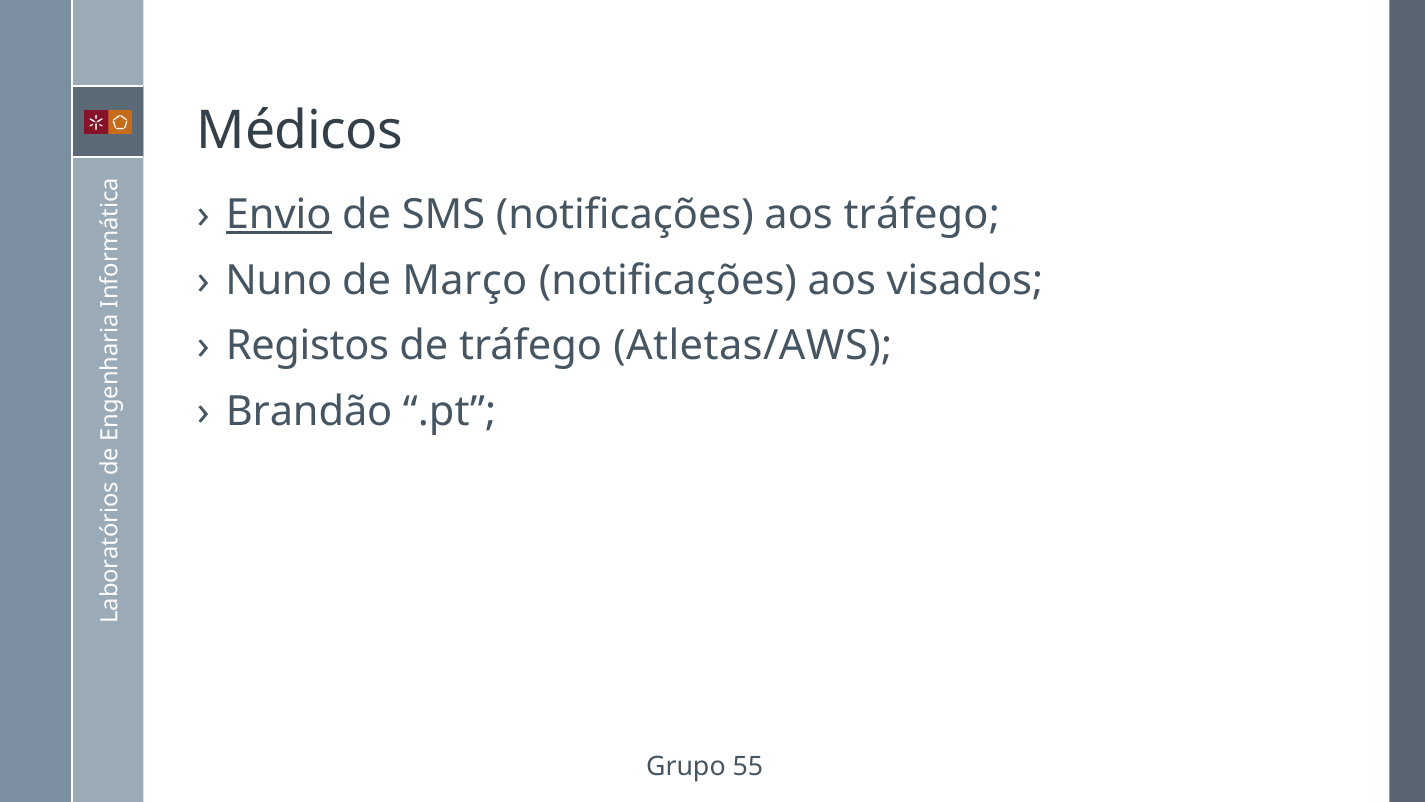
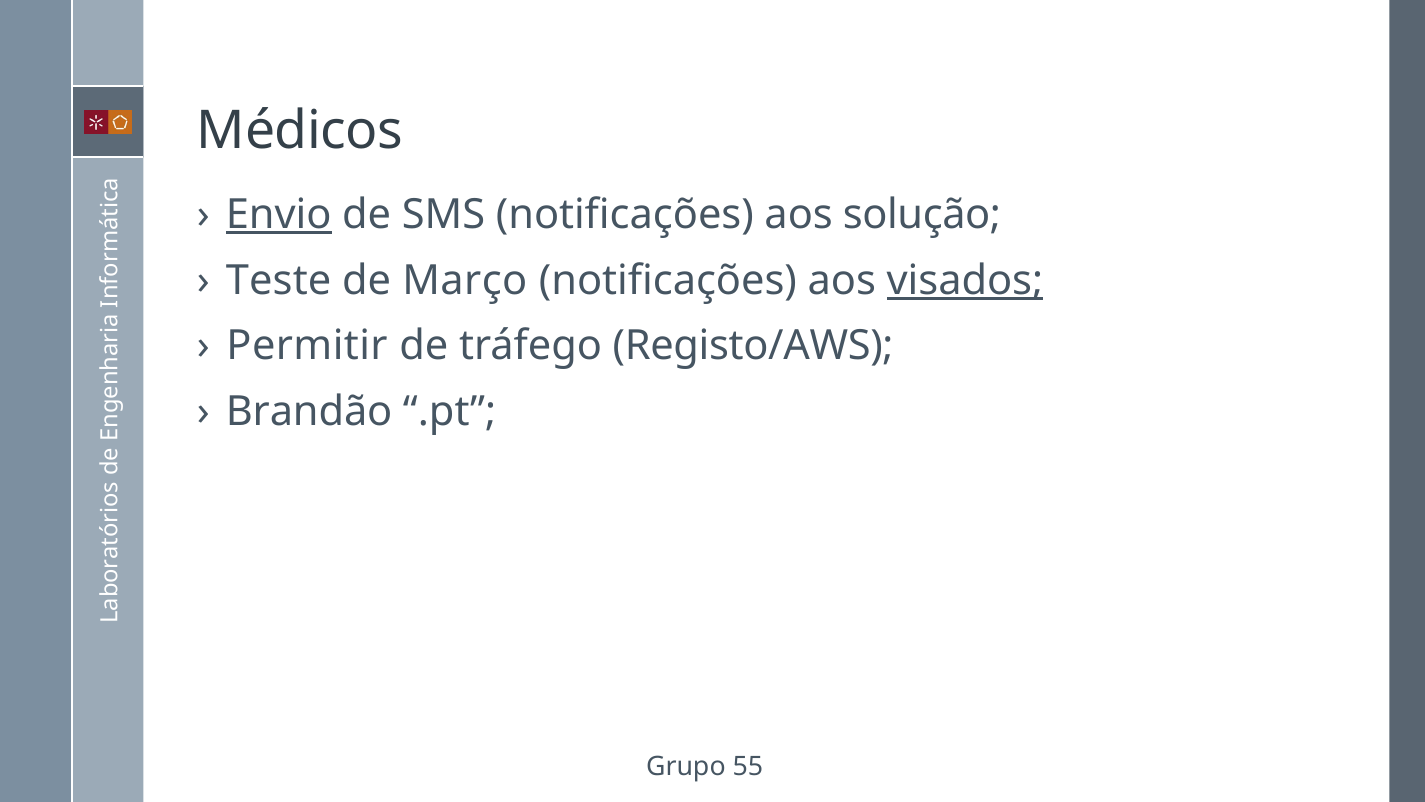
aos tráfego: tráfego -> solução (922, 215)
Nuno: Nuno -> Teste (279, 280)
visados underline: none -> present (965, 280)
Registos: Registos -> Permitir (307, 346)
Atletas/AWS: Atletas/AWS -> Registo/AWS (753, 346)
